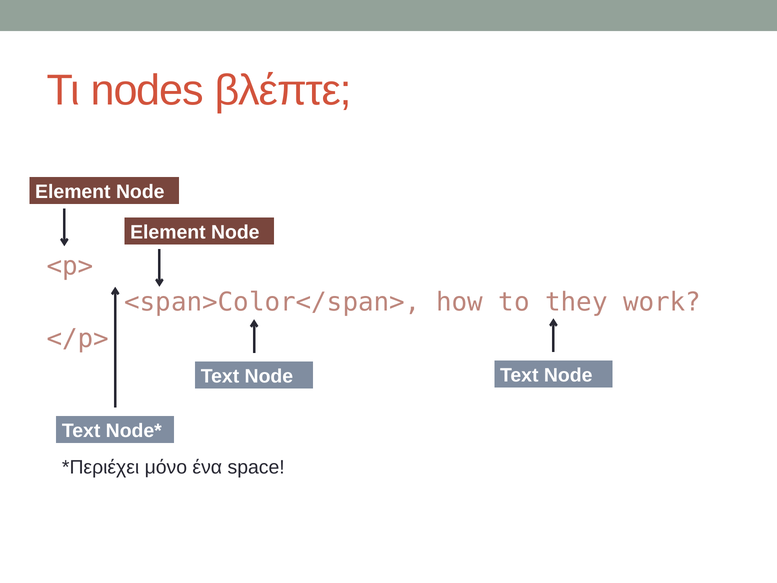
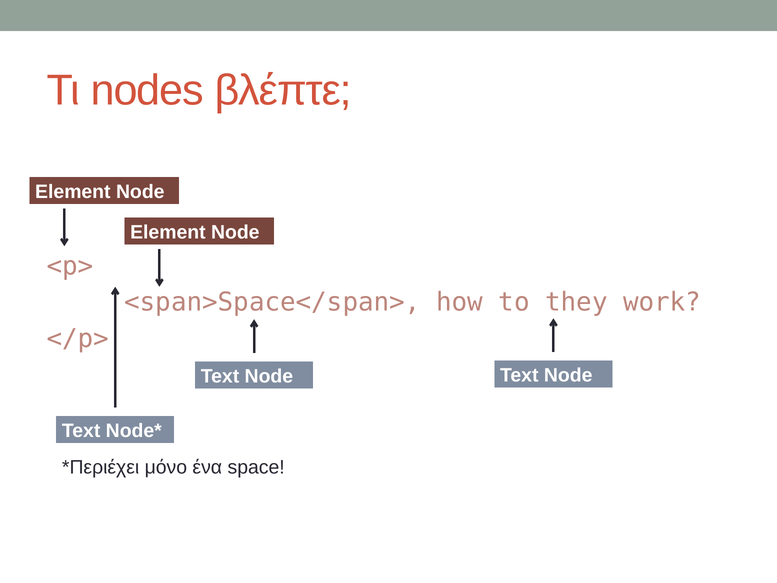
<span>Color</span>: <span>Color</span> -> <span>Space</span> (272, 302)
